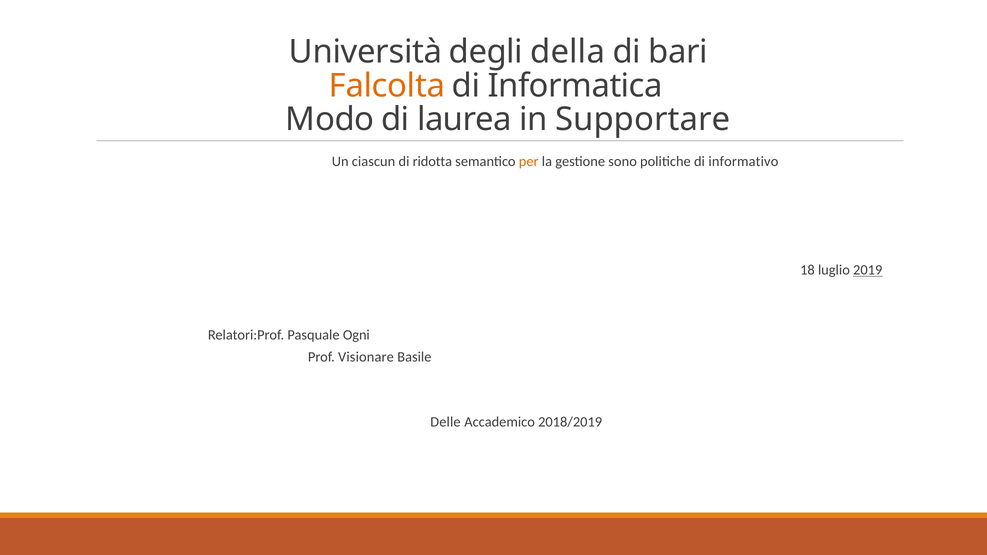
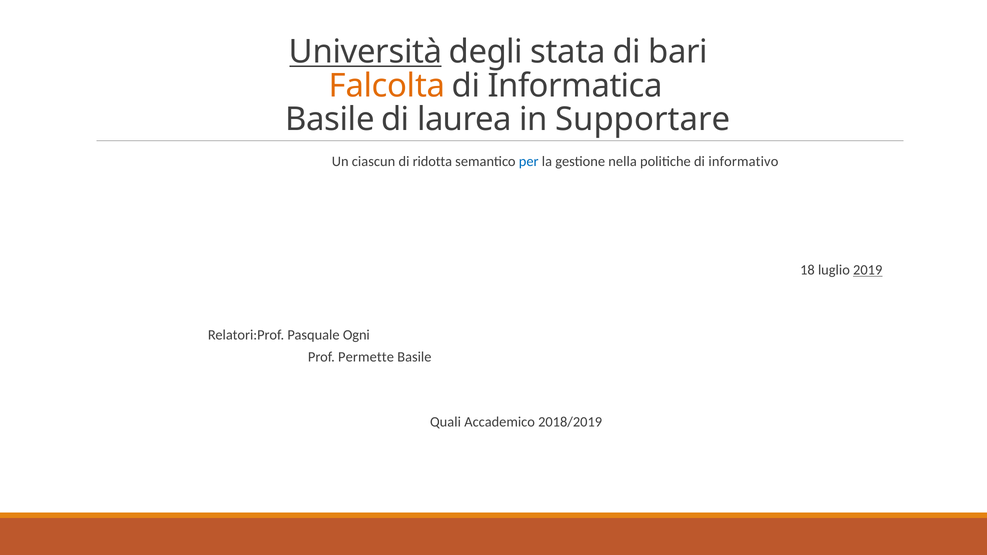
Università underline: none -> present (366, 52)
della: della -> stata (568, 52)
Modo: Modo -> Basile (330, 119)
per colour: orange -> blue (529, 162)
sono: sono -> nella (623, 162)
Visionare: Visionare -> Permette (366, 357)
Delle: Delle -> Quali (445, 422)
